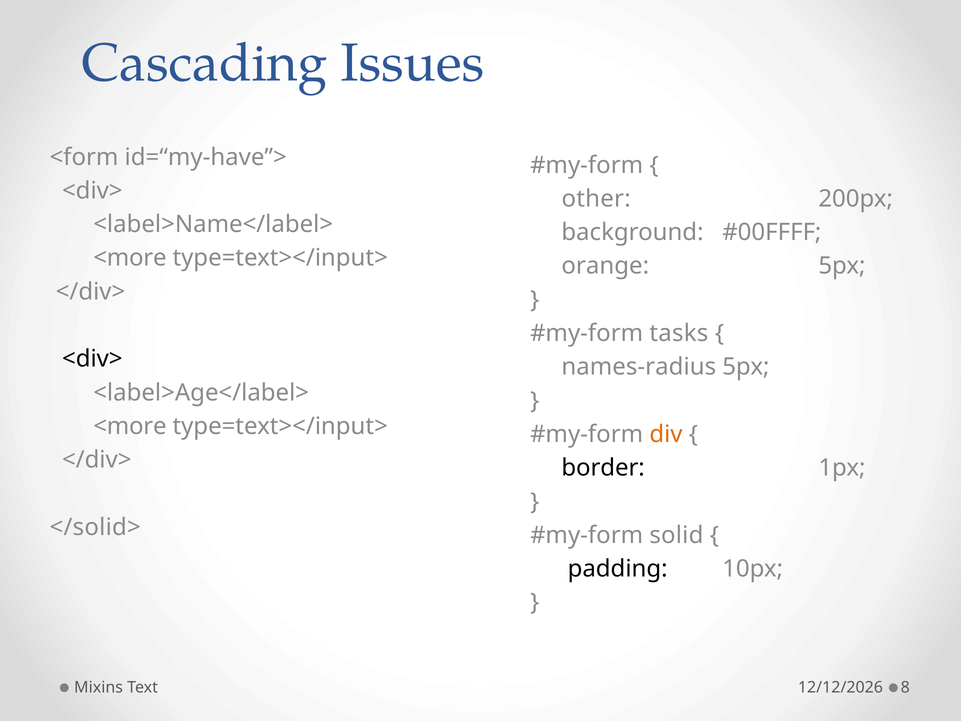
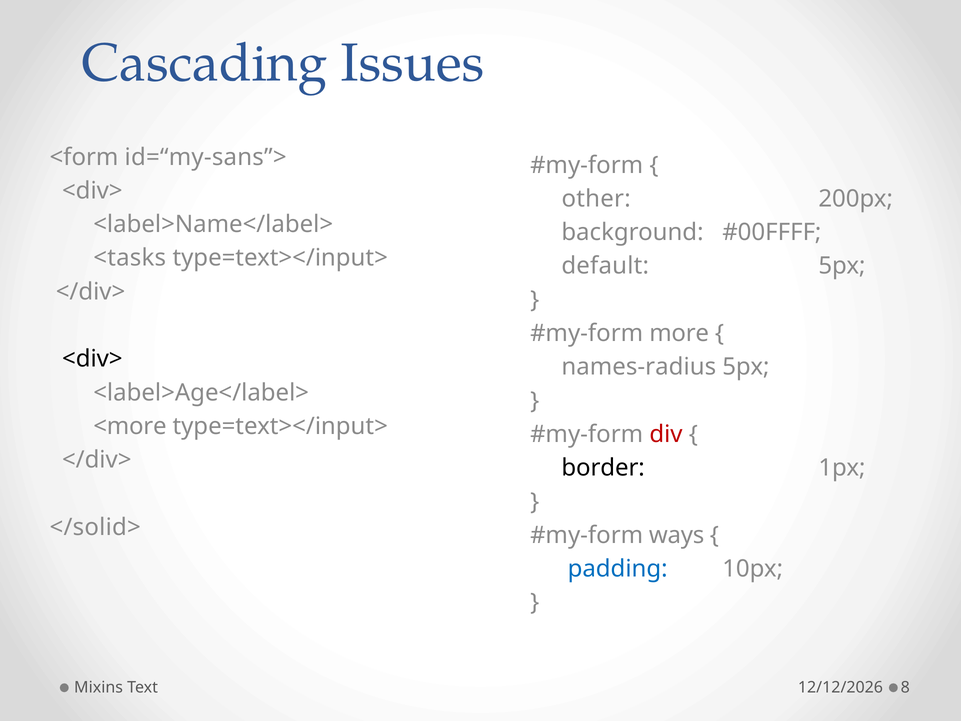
id=“my-have”>: id=“my-have”> -> id=“my-sans”> (206, 157)
<more: <more -> <tasks (130, 258)
orange: orange -> default (605, 266)
tasks: tasks -> more (679, 333)
div colour: orange -> red (666, 434)
solid: solid -> ways (677, 535)
padding colour: black -> blue (618, 569)
